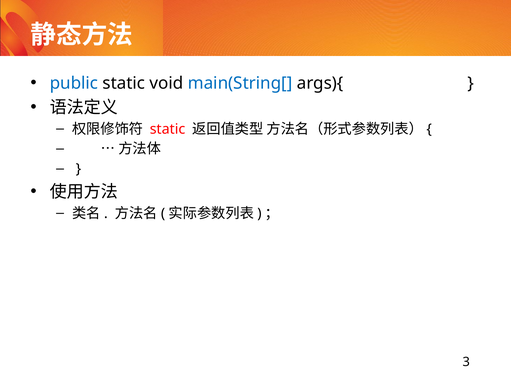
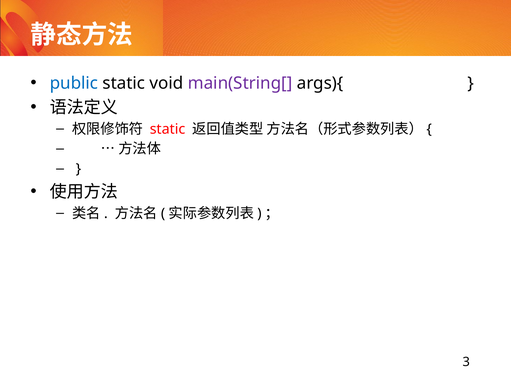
main(String[ colour: blue -> purple (240, 83)
